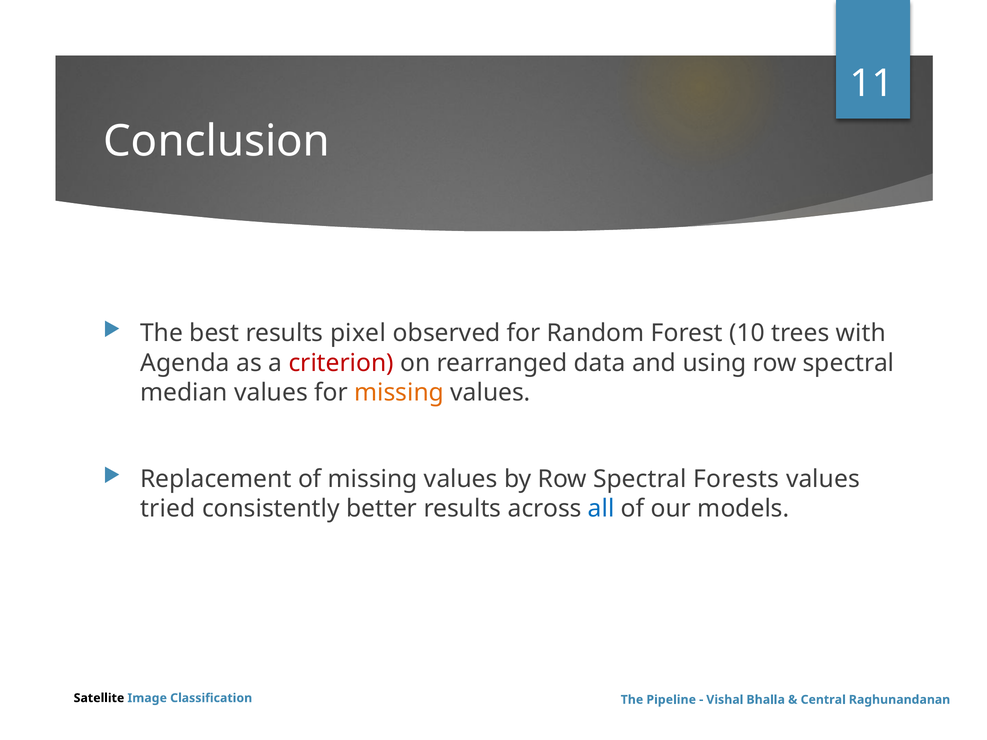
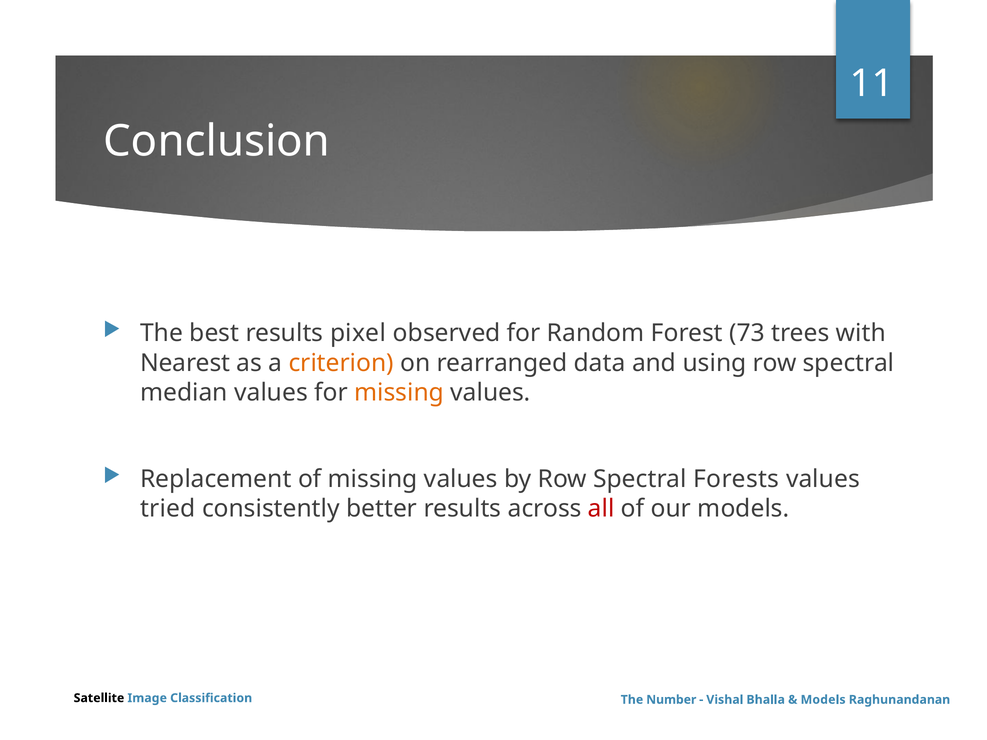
10: 10 -> 73 (747, 333)
Agenda: Agenda -> Nearest (185, 363)
criterion colour: red -> orange (341, 363)
all colour: blue -> red (601, 509)
Pipeline: Pipeline -> Number (671, 700)
Central: Central -> Models (823, 700)
